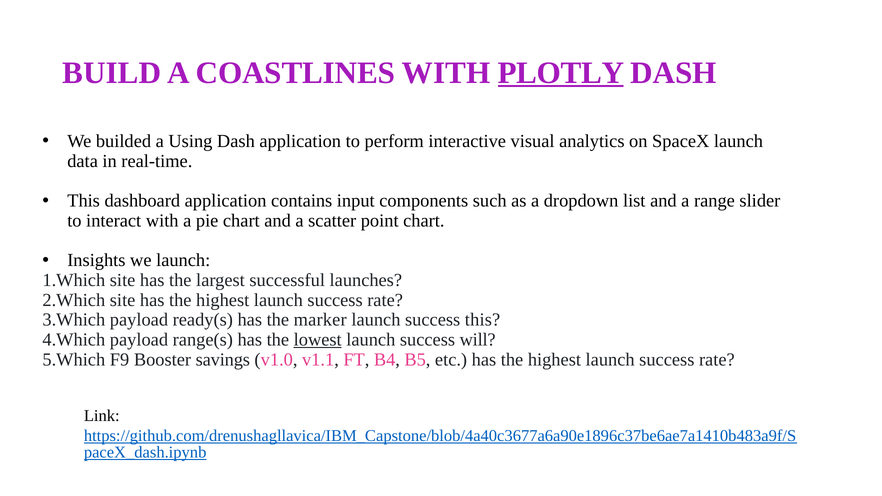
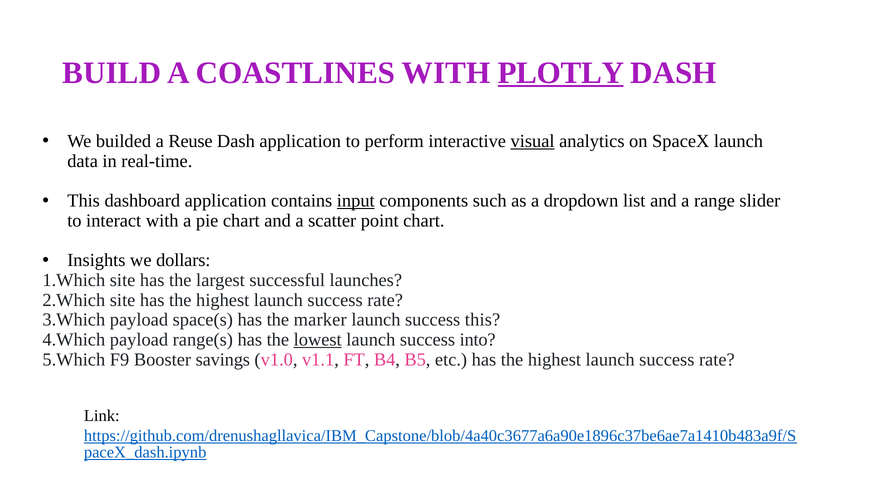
Using: Using -> Reuse (191, 141)
visual underline: none -> present (533, 141)
input underline: none -> present (356, 201)
we launch: launch -> dollars (183, 260)
ready(s: ready(s -> space(s (203, 320)
will: will -> into (478, 340)
